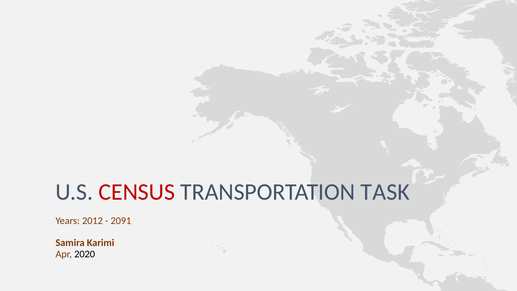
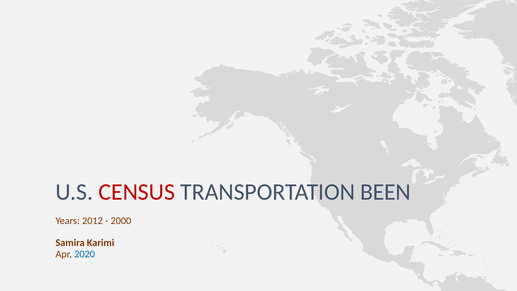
TASK: TASK -> BEEN (385, 192)
2091: 2091 -> 2000 (121, 221)
2020 colour: black -> blue (85, 254)
